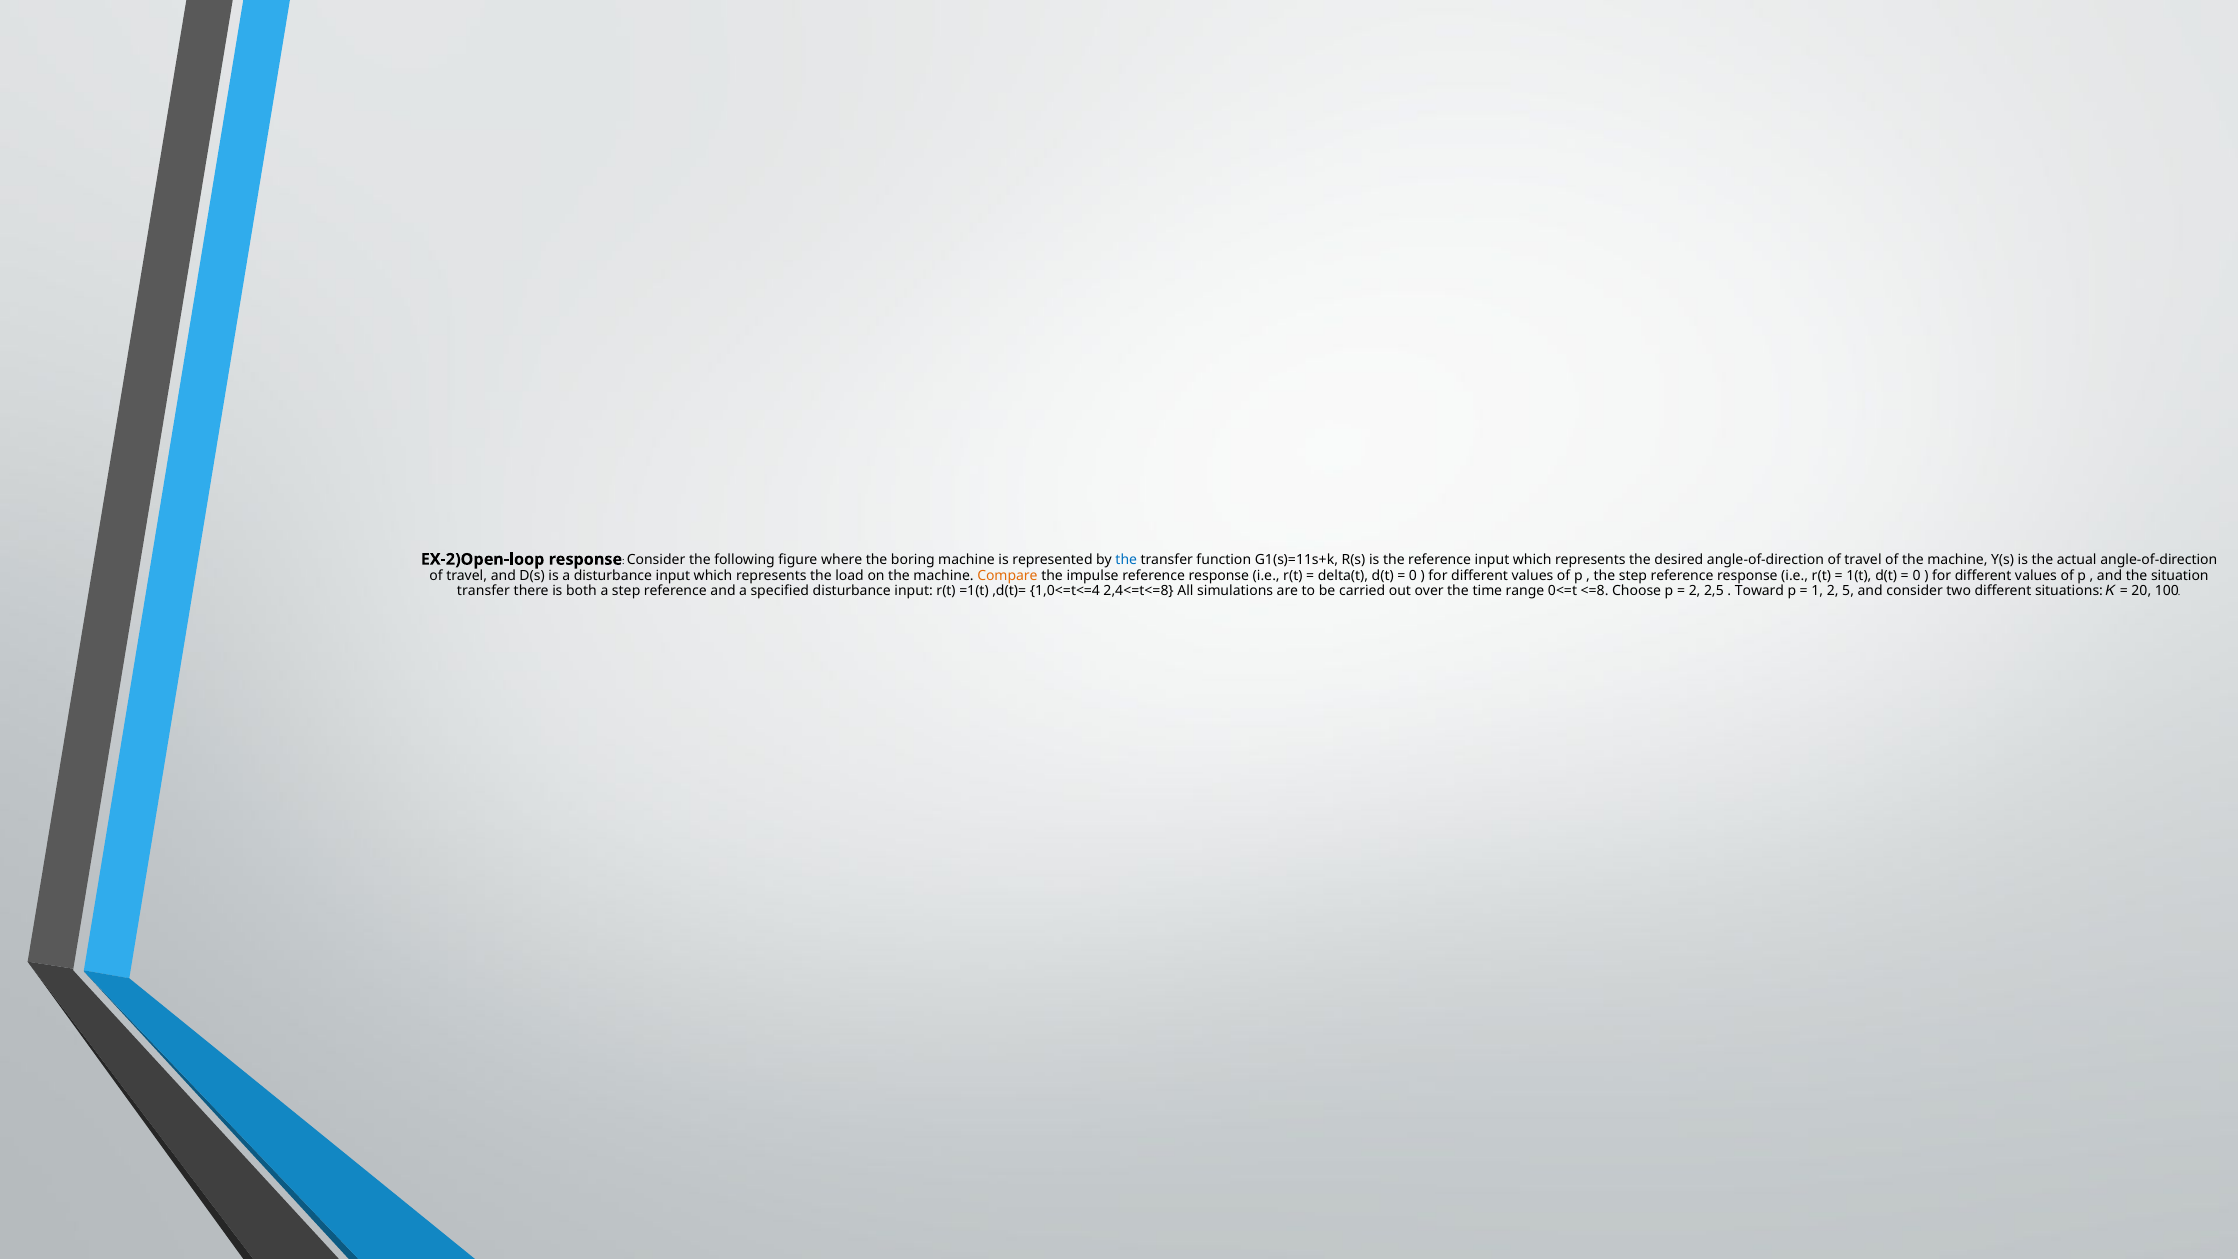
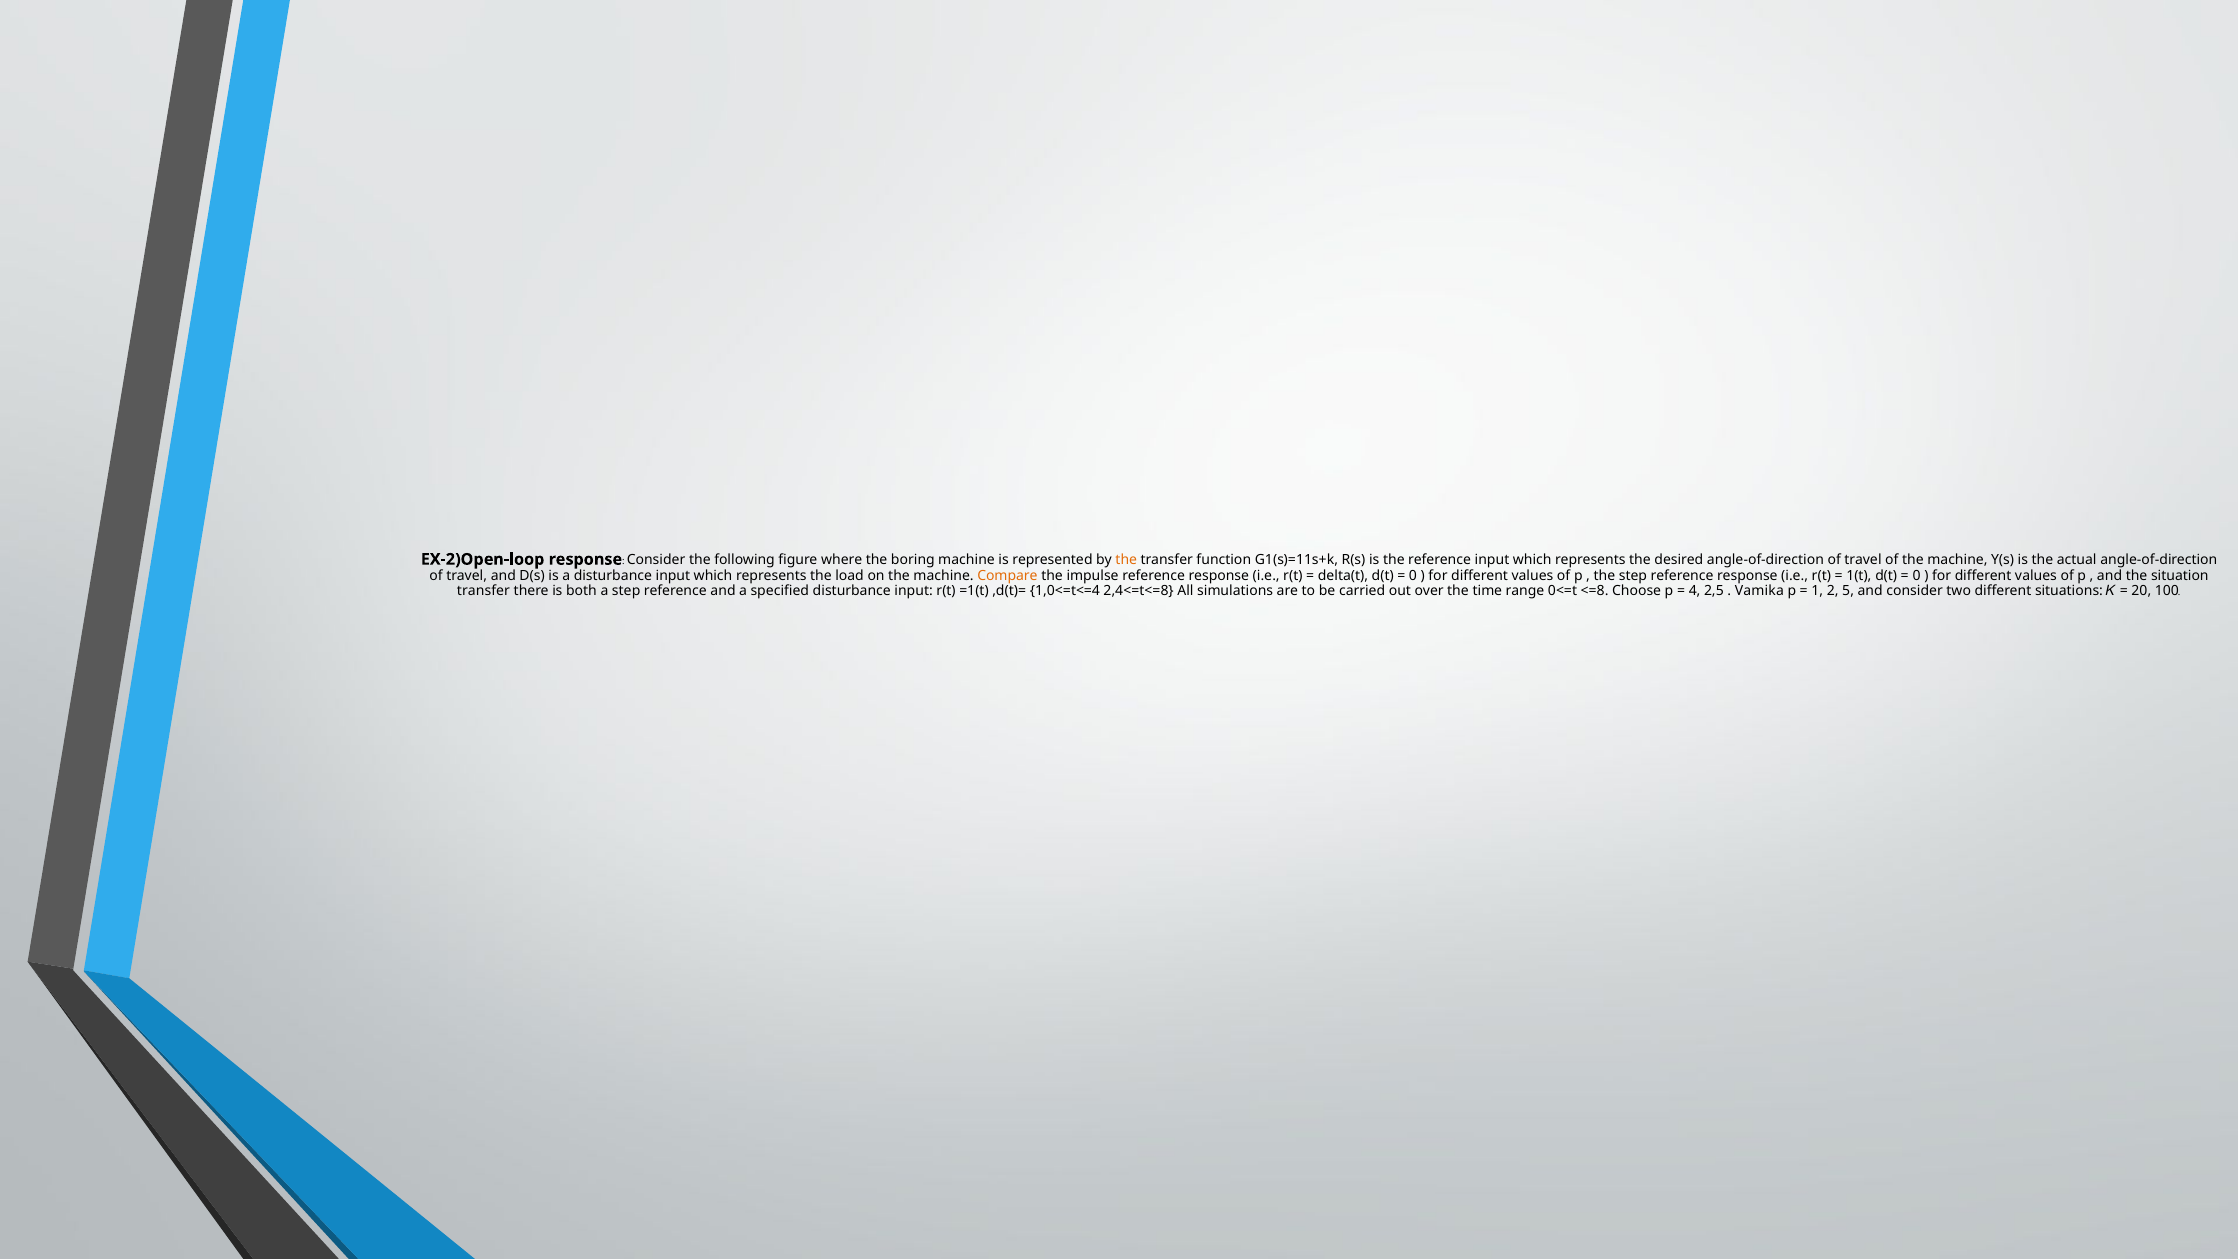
the colour: blue -> orange (1126, 560)
2: 2 -> 4 (1695, 590)
Toward: Toward -> Vamika (1759, 590)
